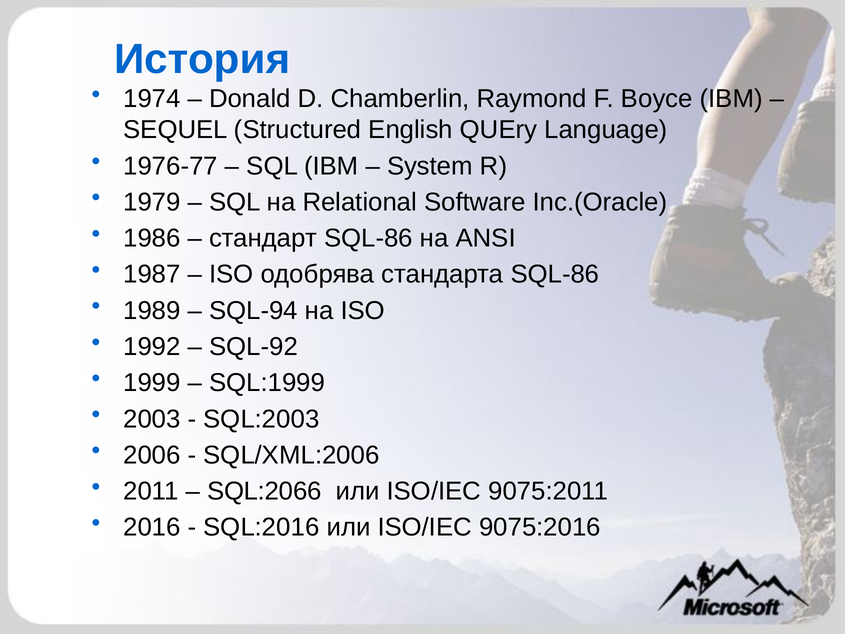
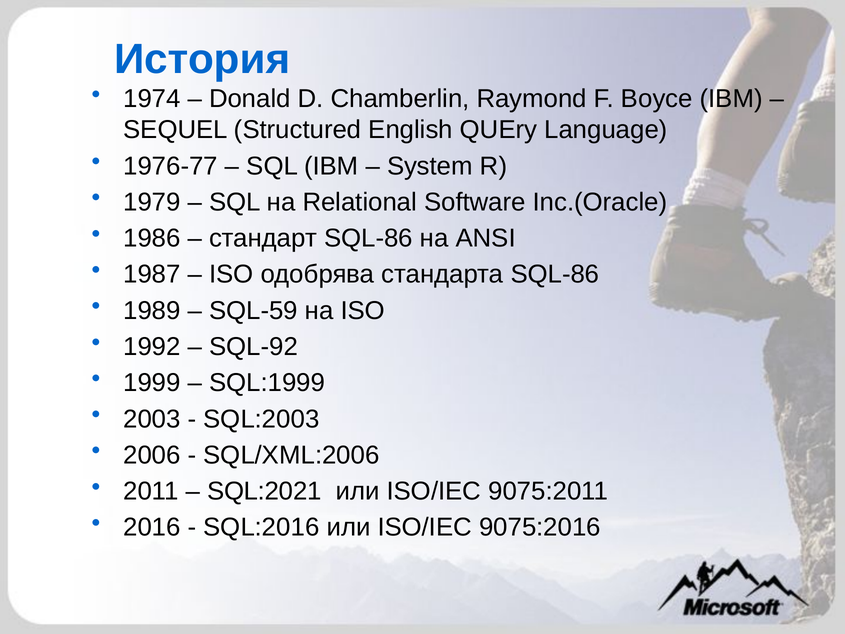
SQL-94: SQL-94 -> SQL-59 (253, 310)
SQL:2066: SQL:2066 -> SQL:2021 (264, 491)
